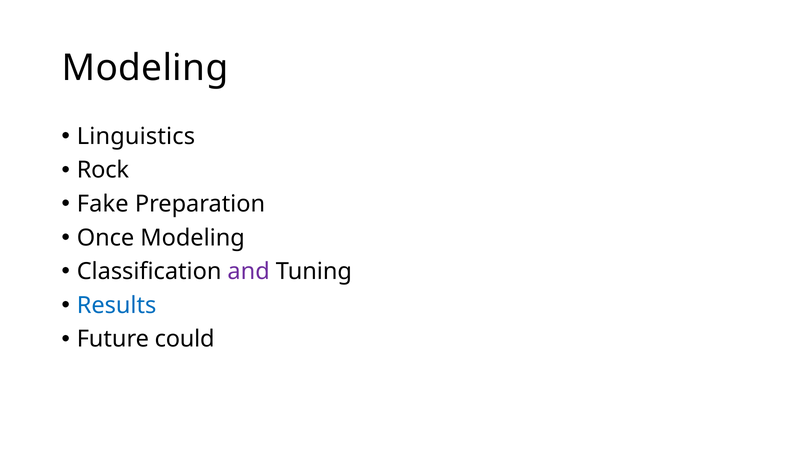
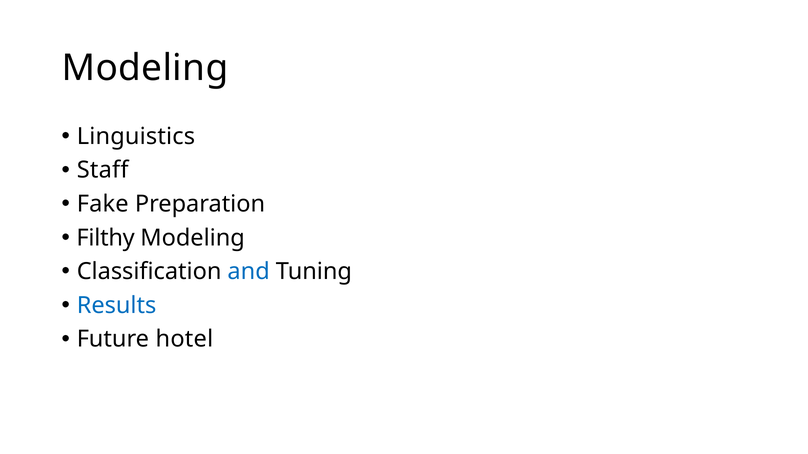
Rock: Rock -> Staff (103, 170)
Once: Once -> Filthy (106, 238)
and colour: purple -> blue (249, 272)
could: could -> hotel (184, 340)
